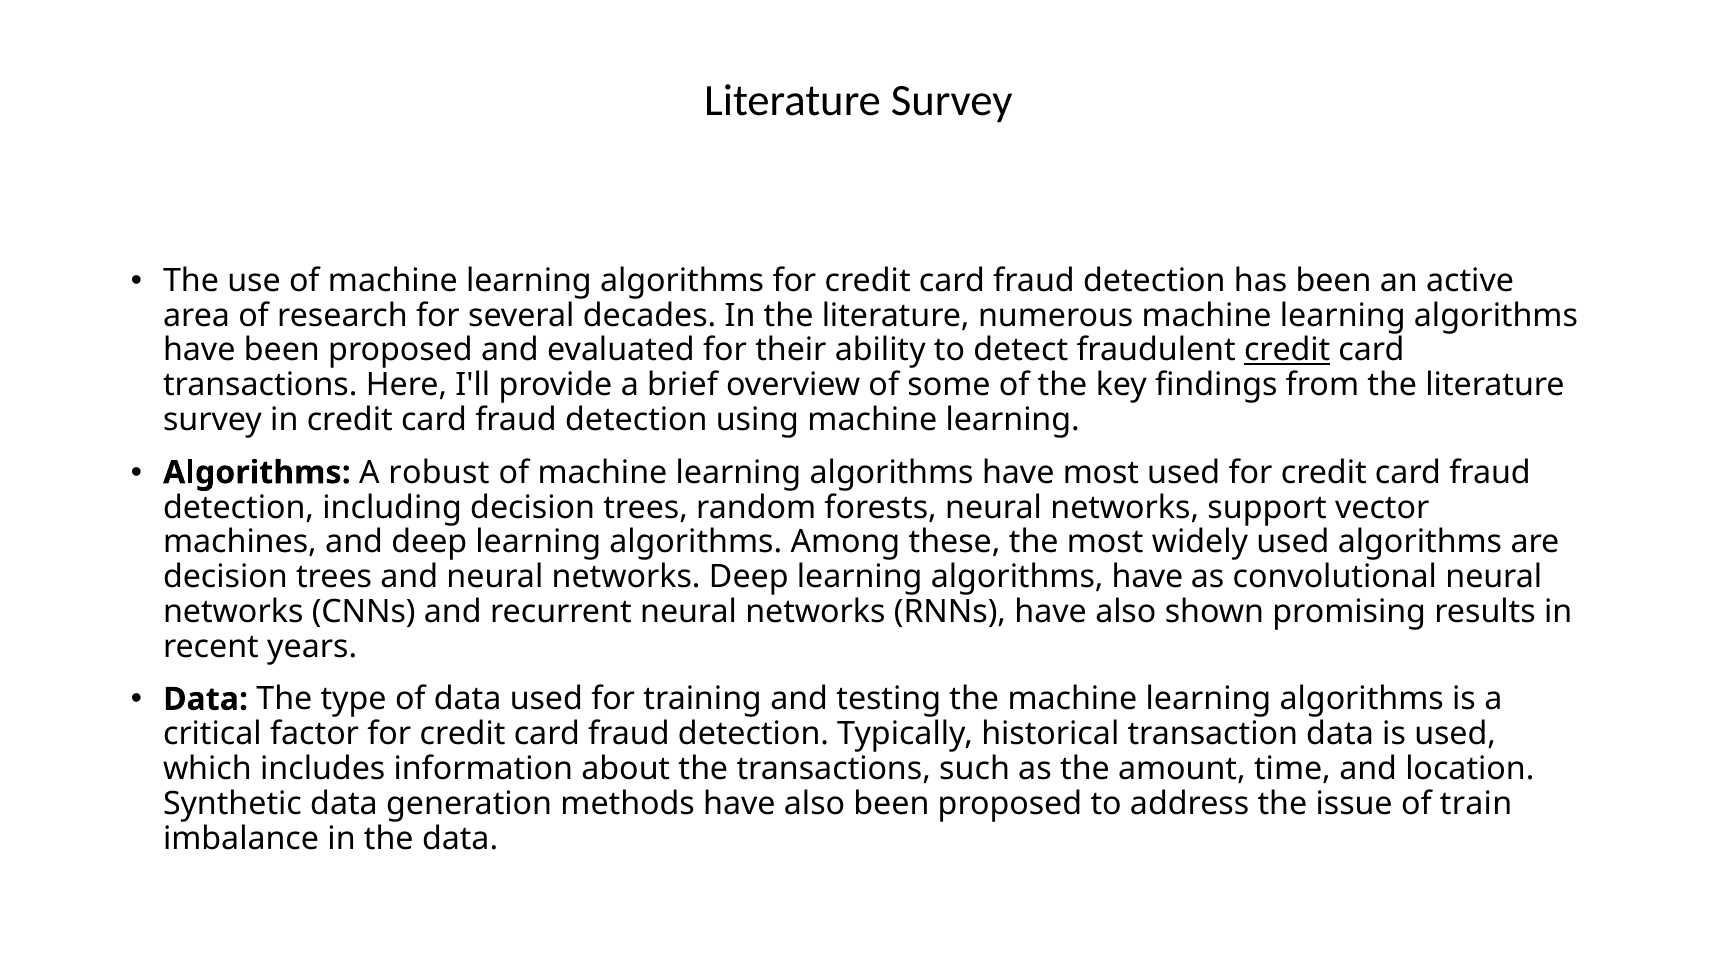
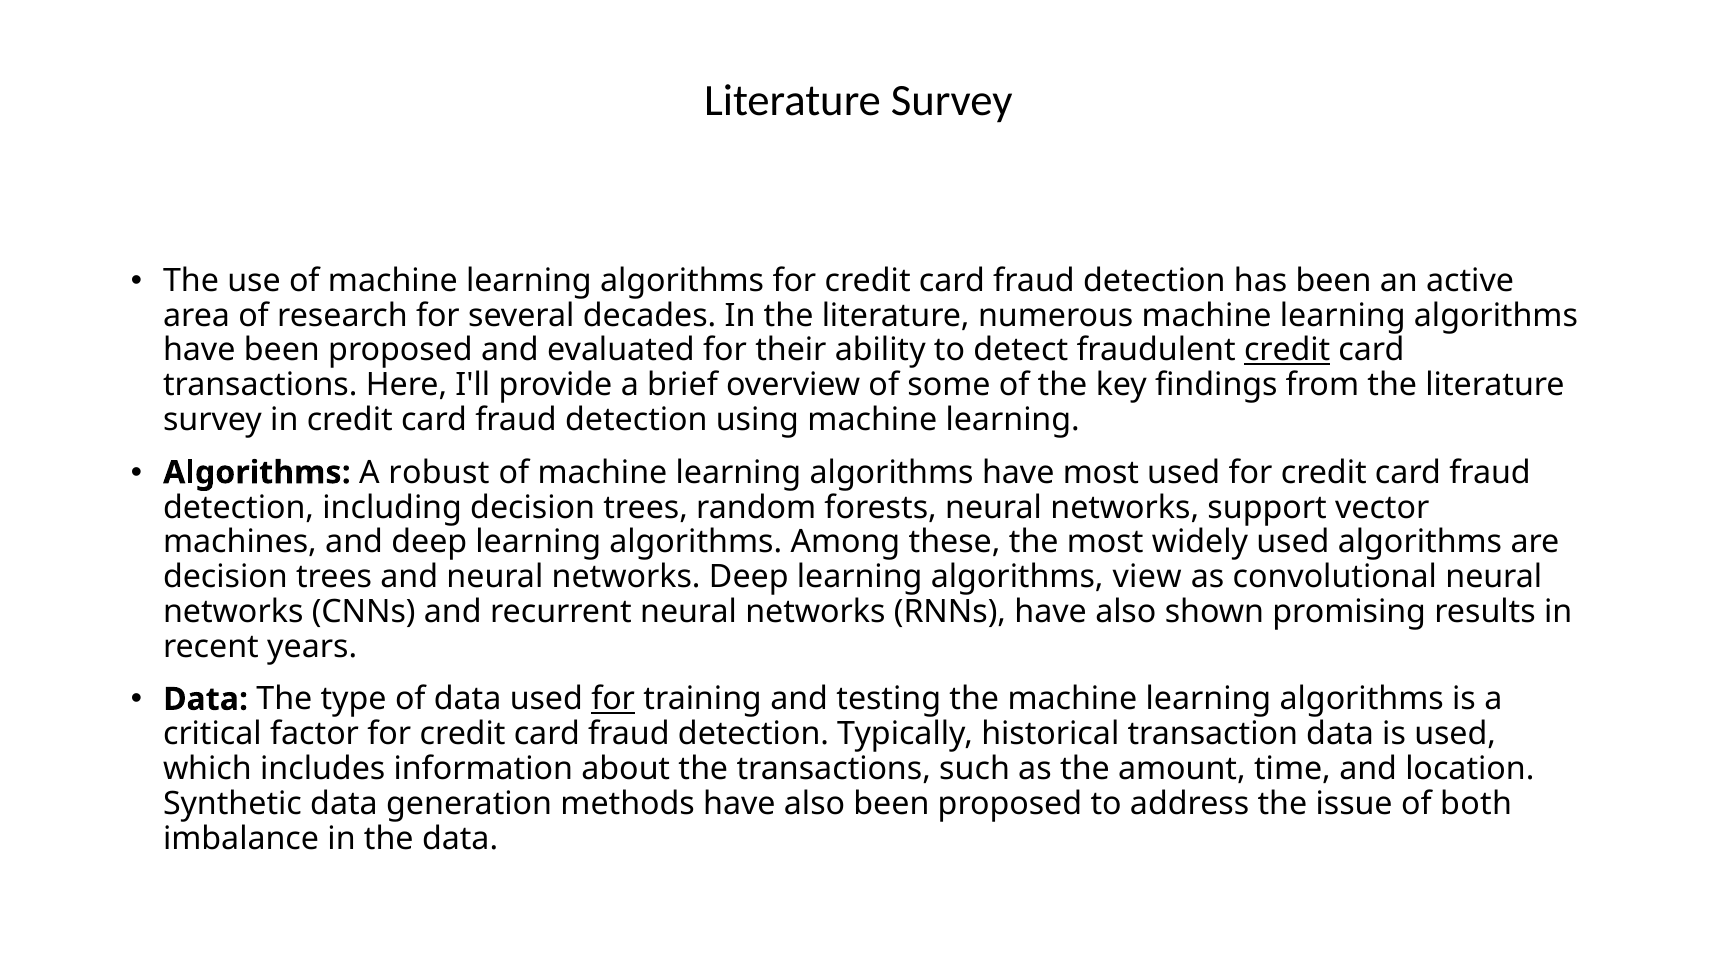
Deep learning algorithms have: have -> view (1147, 577)
for underline: none -> present (613, 699)
train: train -> both (1476, 803)
